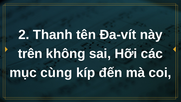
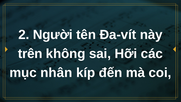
Thanh: Thanh -> Người (53, 35)
cùng: cùng -> nhân (56, 73)
